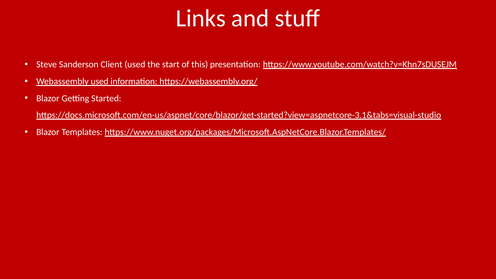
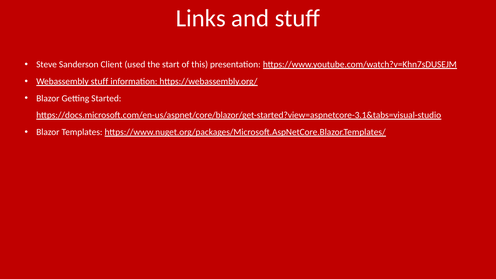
Webassembly used: used -> stuff (100, 81)
